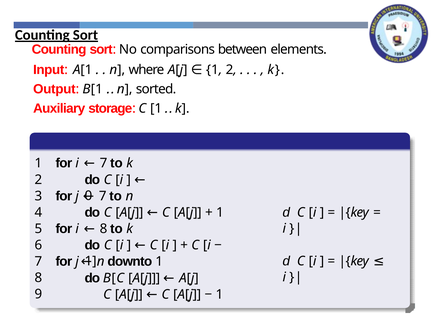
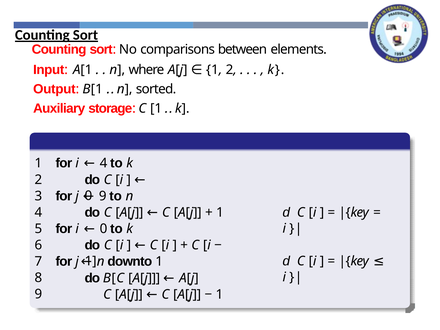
7: 7 -> 4 (104, 163)
7: 7 -> 9 (103, 196)
8: 8 -> 0 (104, 229)
